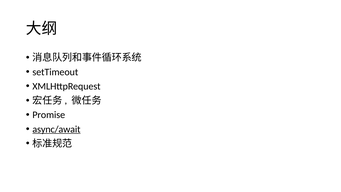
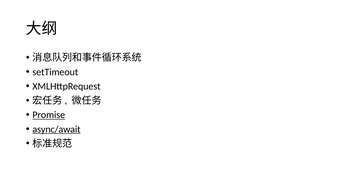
Promise underline: none -> present (49, 115)
